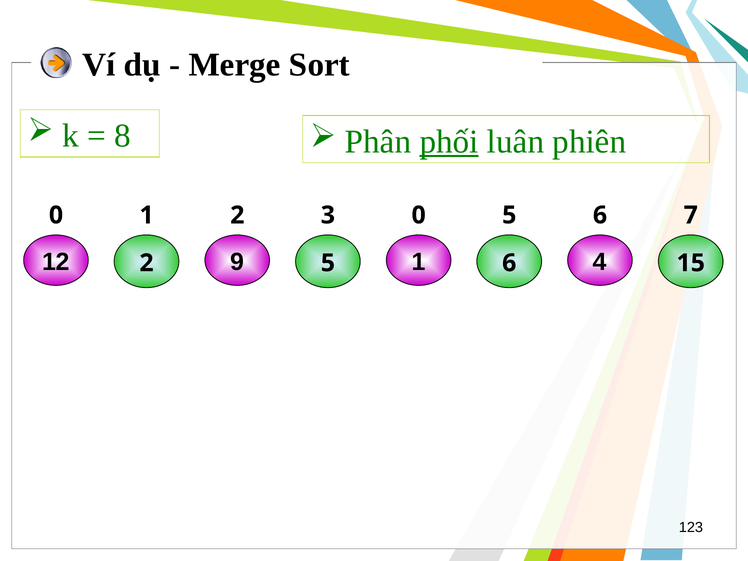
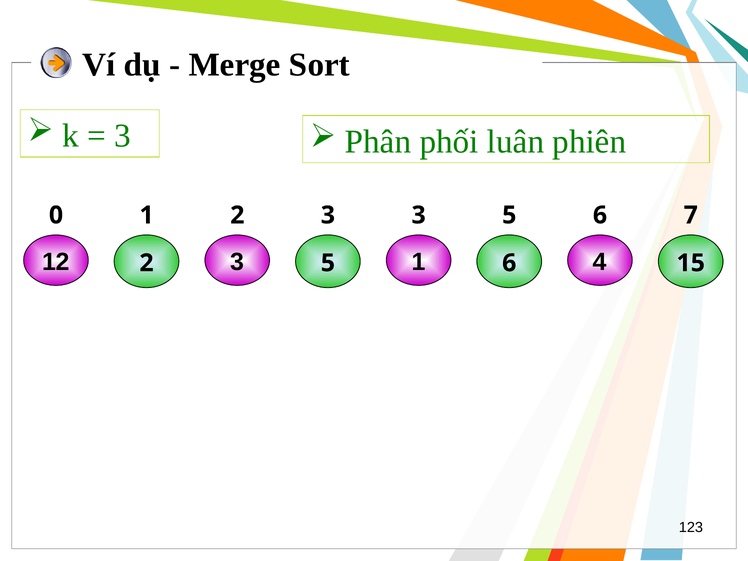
8: 8 -> 3 (122, 136)
phối underline: present -> none (449, 142)
3 0: 0 -> 3 (419, 215)
9: 9 -> 3 (237, 262)
